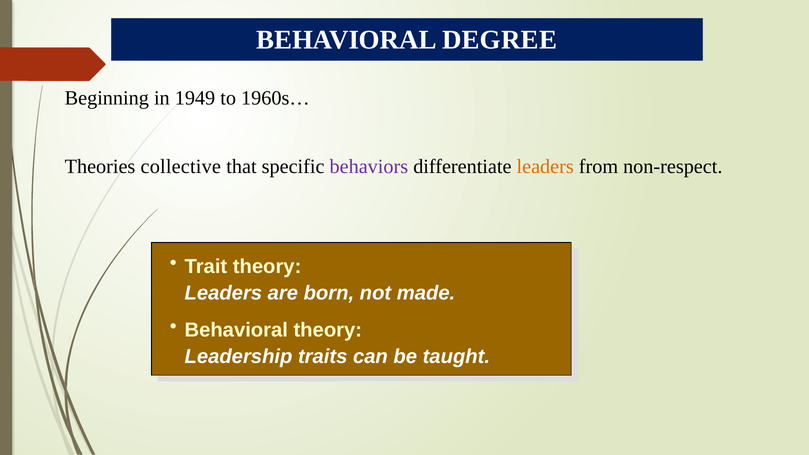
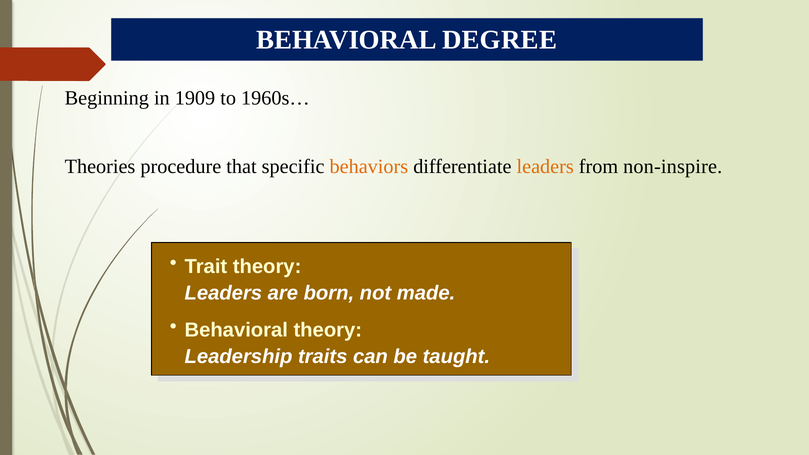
1949: 1949 -> 1909 (195, 98)
collective: collective -> procedure (181, 167)
behaviors colour: purple -> orange (369, 167)
non-respect: non-respect -> non-inspire (673, 167)
